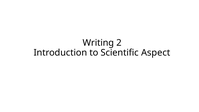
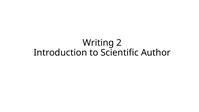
Aspect: Aspect -> Author (156, 53)
